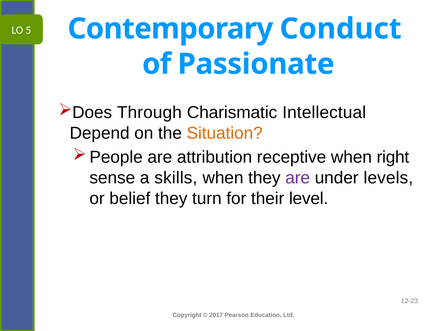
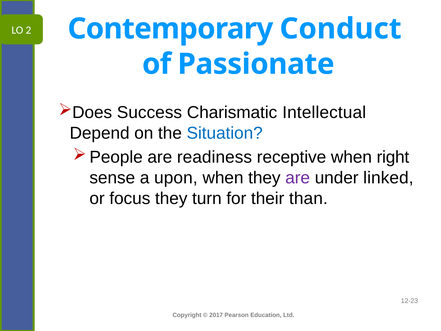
5: 5 -> 2 (28, 30)
Through: Through -> Success (149, 113)
Situation colour: orange -> blue (225, 133)
attribution: attribution -> readiness (214, 157)
skills: skills -> upon (176, 178)
levels: levels -> linked (388, 178)
belief: belief -> focus (130, 198)
level: level -> than (308, 198)
